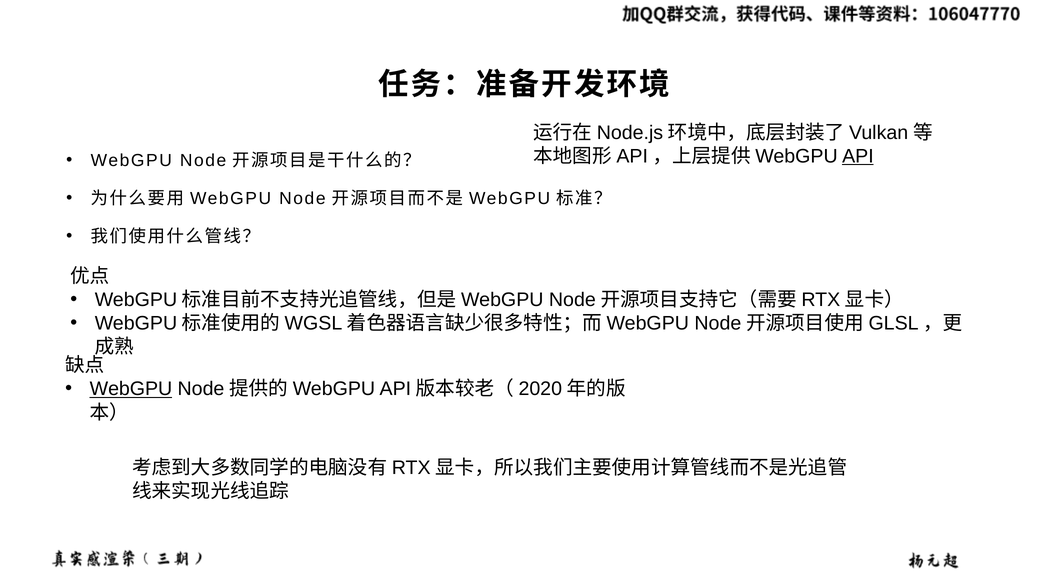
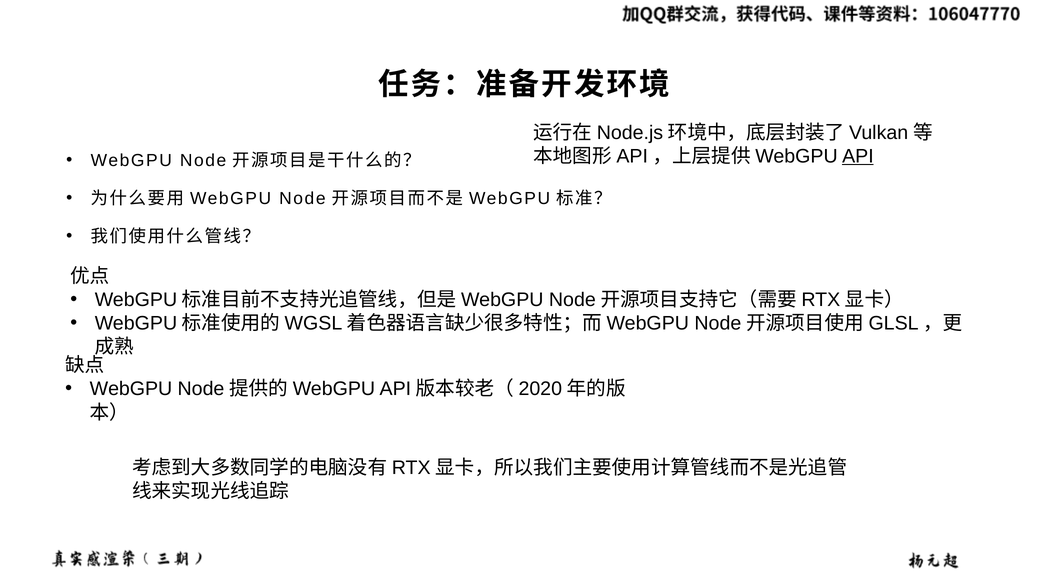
WebGPU underline: present -> none (131, 389)
